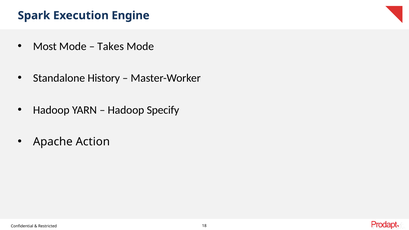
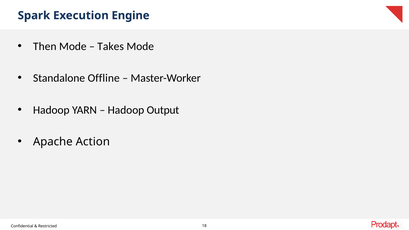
Most: Most -> Then (45, 46)
History: History -> Offline (104, 78)
Specify: Specify -> Output (163, 110)
